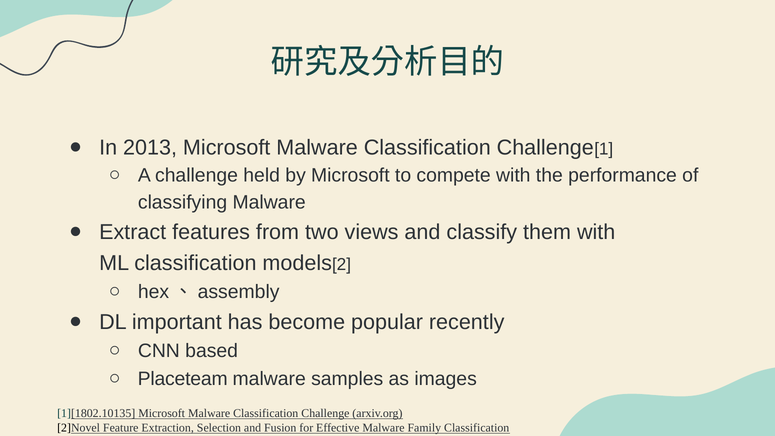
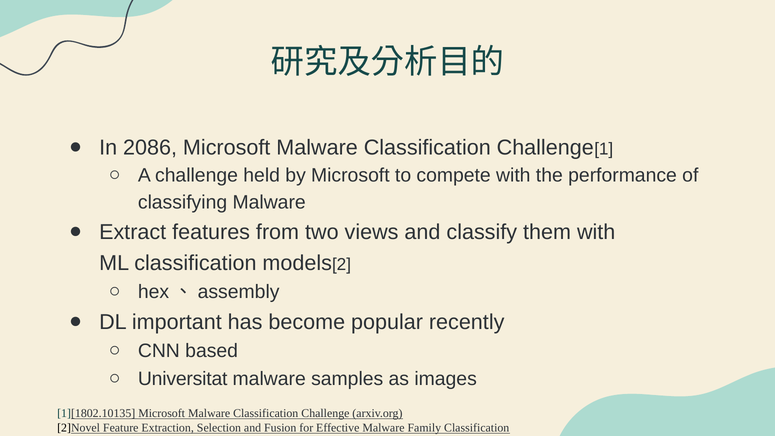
2013: 2013 -> 2086 (150, 148)
Placeteam: Placeteam -> Universitat (183, 379)
